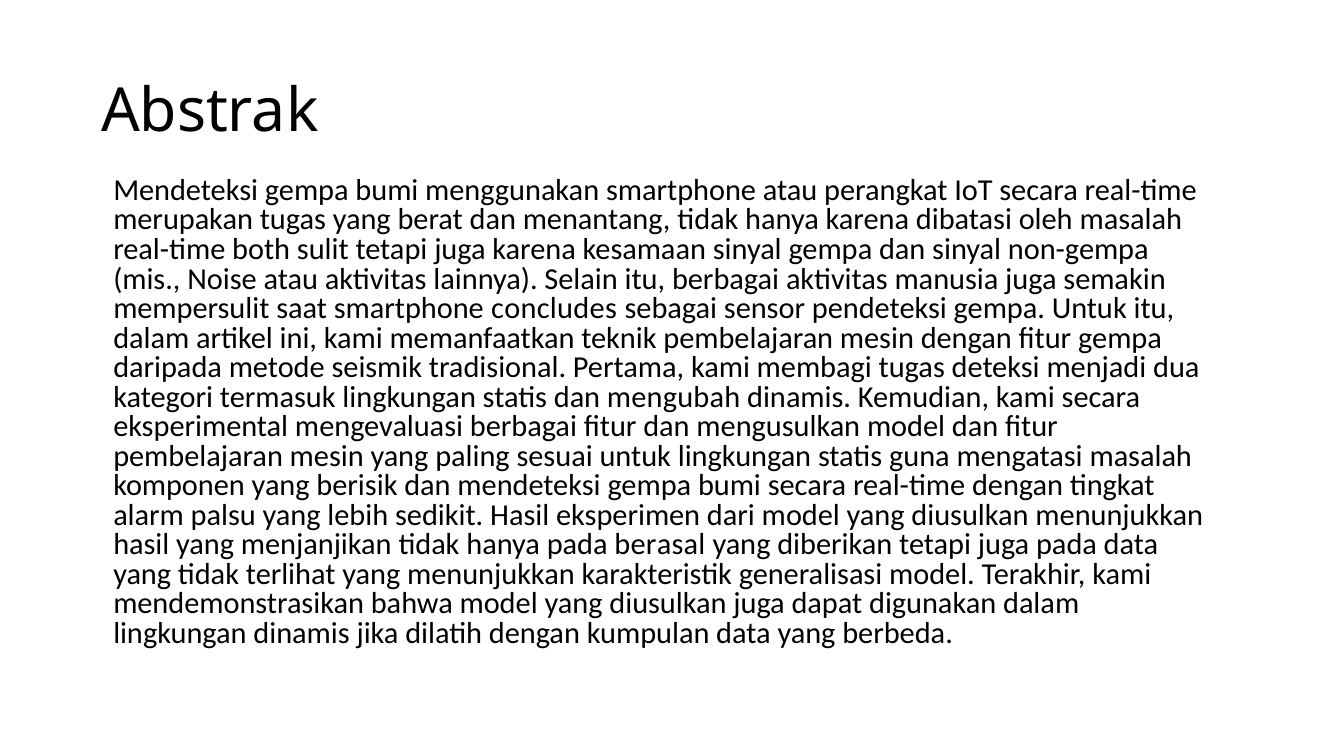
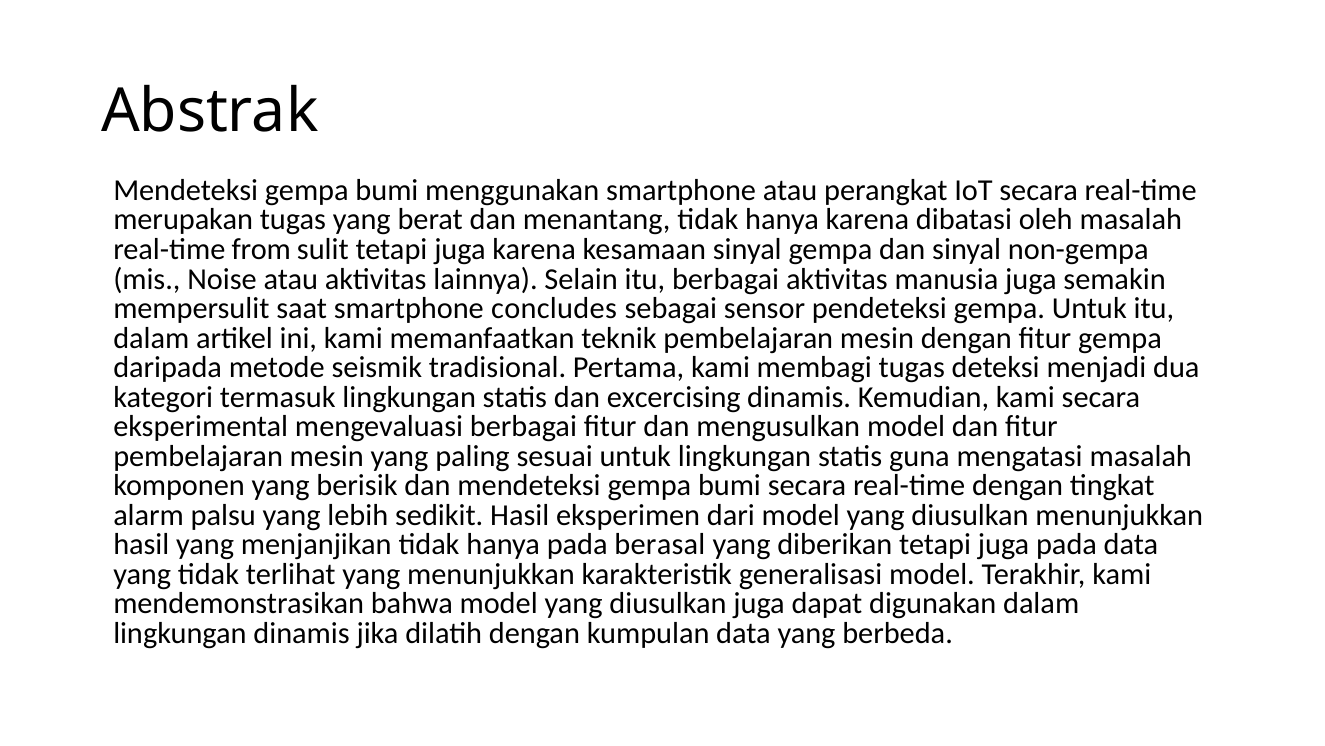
both: both -> from (261, 249)
mengubah: mengubah -> excercising (674, 397)
